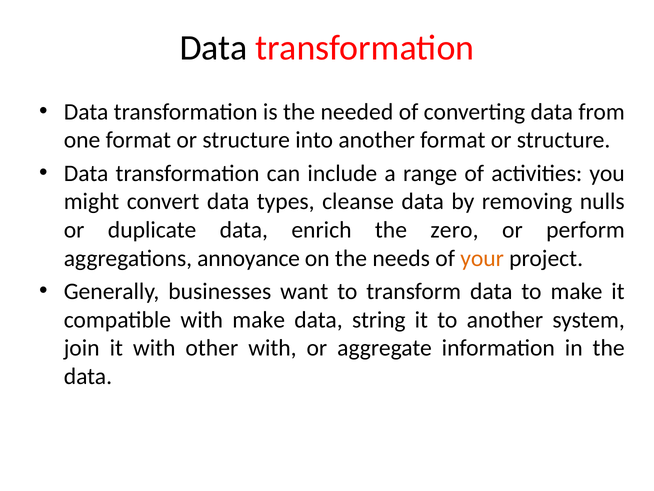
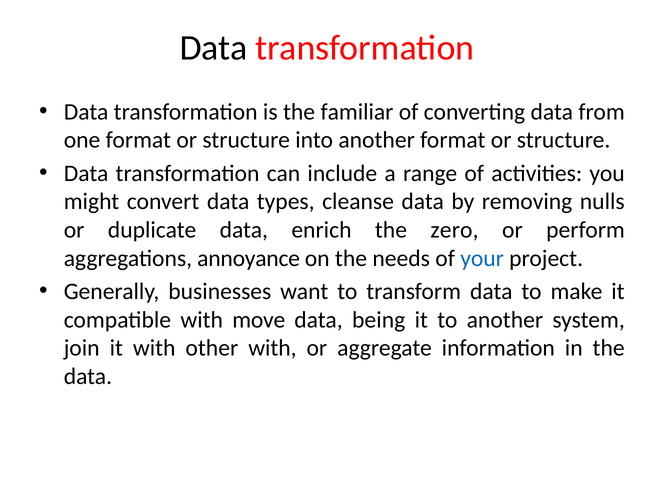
needed: needed -> familiar (357, 112)
your colour: orange -> blue (482, 258)
with make: make -> move (259, 319)
string: string -> being (379, 319)
